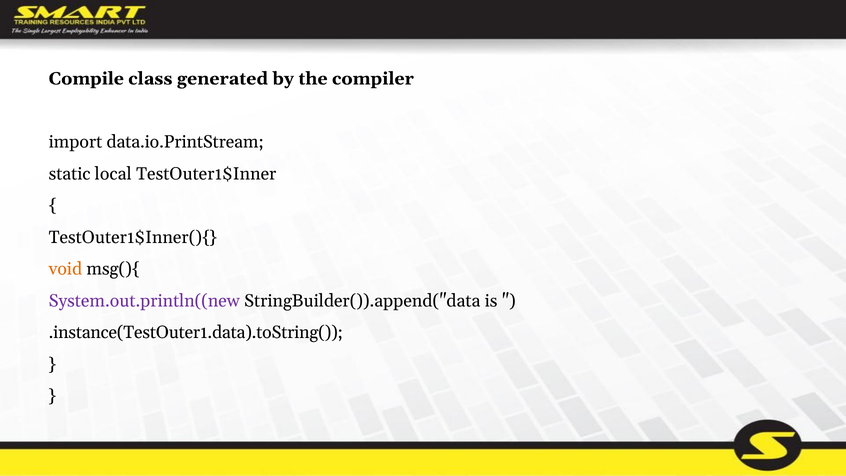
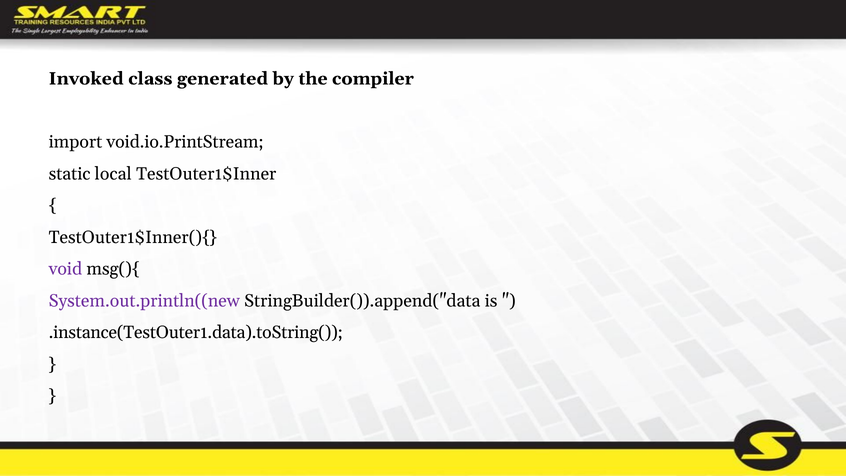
Compile: Compile -> Invoked (86, 79)
data.io.PrintStream: data.io.PrintStream -> void.io.PrintStream (185, 142)
void colour: orange -> purple (65, 269)
